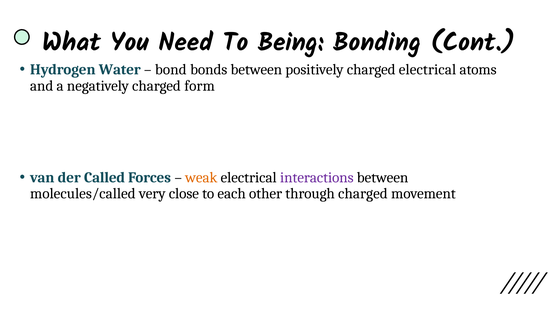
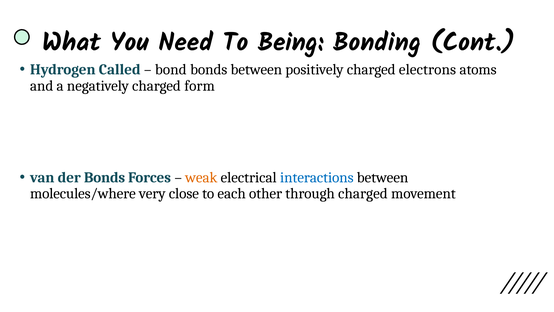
Water: Water -> Called (120, 69)
charged electrical: electrical -> electrons (427, 69)
der Called: Called -> Bonds (105, 177)
interactions colour: purple -> blue (317, 177)
molecules/called: molecules/called -> molecules/where (83, 193)
